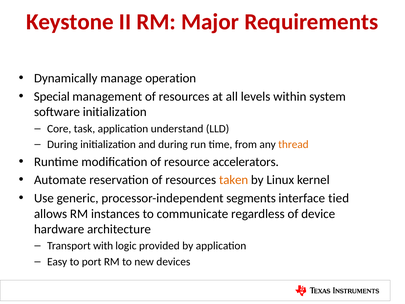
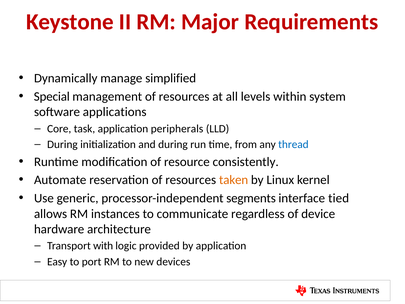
operation: operation -> simplified (171, 78)
software initialization: initialization -> applications (115, 112)
understand: understand -> peripherals (177, 129)
thread colour: orange -> blue (293, 144)
accelerators: accelerators -> consistently (246, 162)
